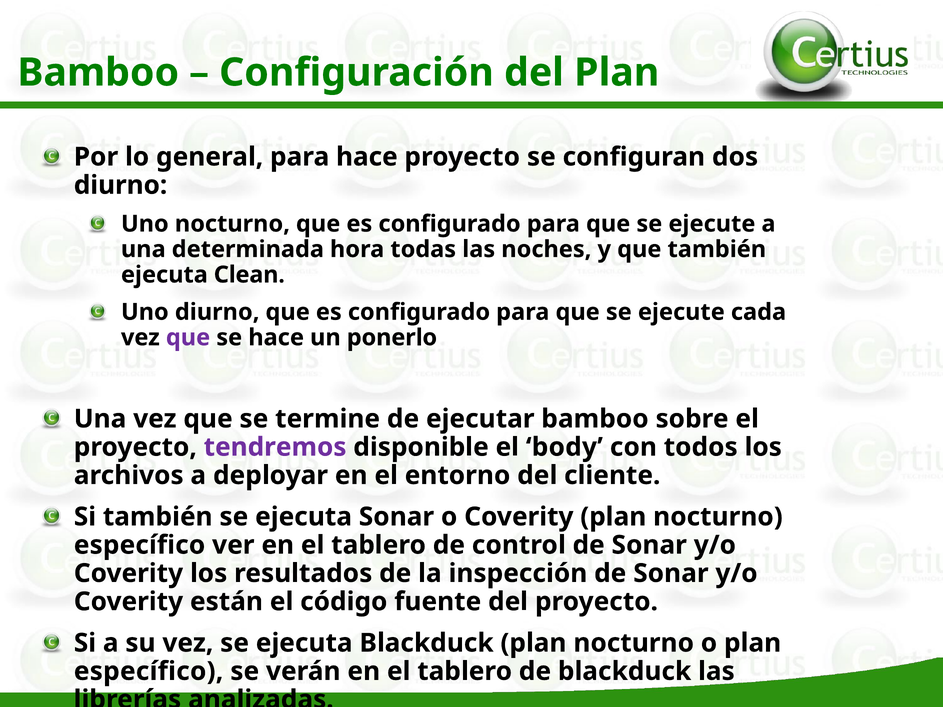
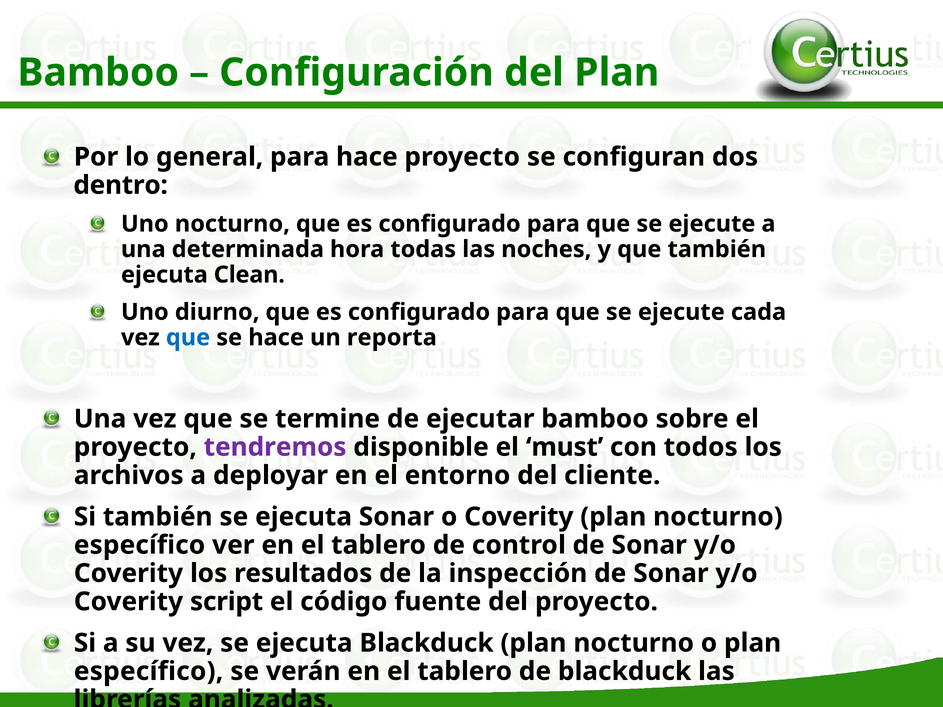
diurno: diurno -> dentro (121, 185)
que colour: purple -> blue (188, 338)
ponerlo: ponerlo -> reporta (392, 338)
body: body -> must (565, 447)
están: están -> script (227, 602)
